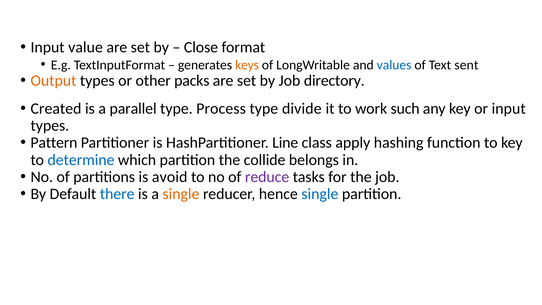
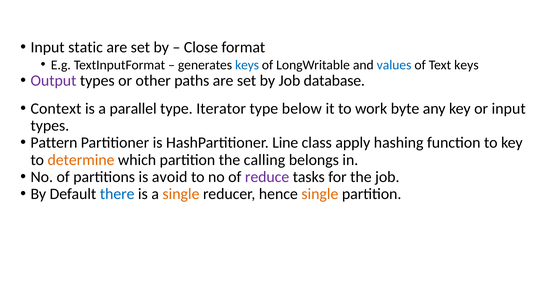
value: value -> static (86, 47)
keys colour: orange -> blue (247, 65)
Text sent: sent -> keys (466, 65)
Output colour: orange -> purple (53, 80)
packs: packs -> paths (192, 80)
directory: directory -> database (334, 80)
Created: Created -> Context (56, 109)
Process: Process -> Iterator (221, 109)
divide: divide -> below (302, 109)
such: such -> byte (405, 109)
determine colour: blue -> orange (81, 160)
collide: collide -> calling (264, 160)
single colour: blue -> orange (320, 194)
